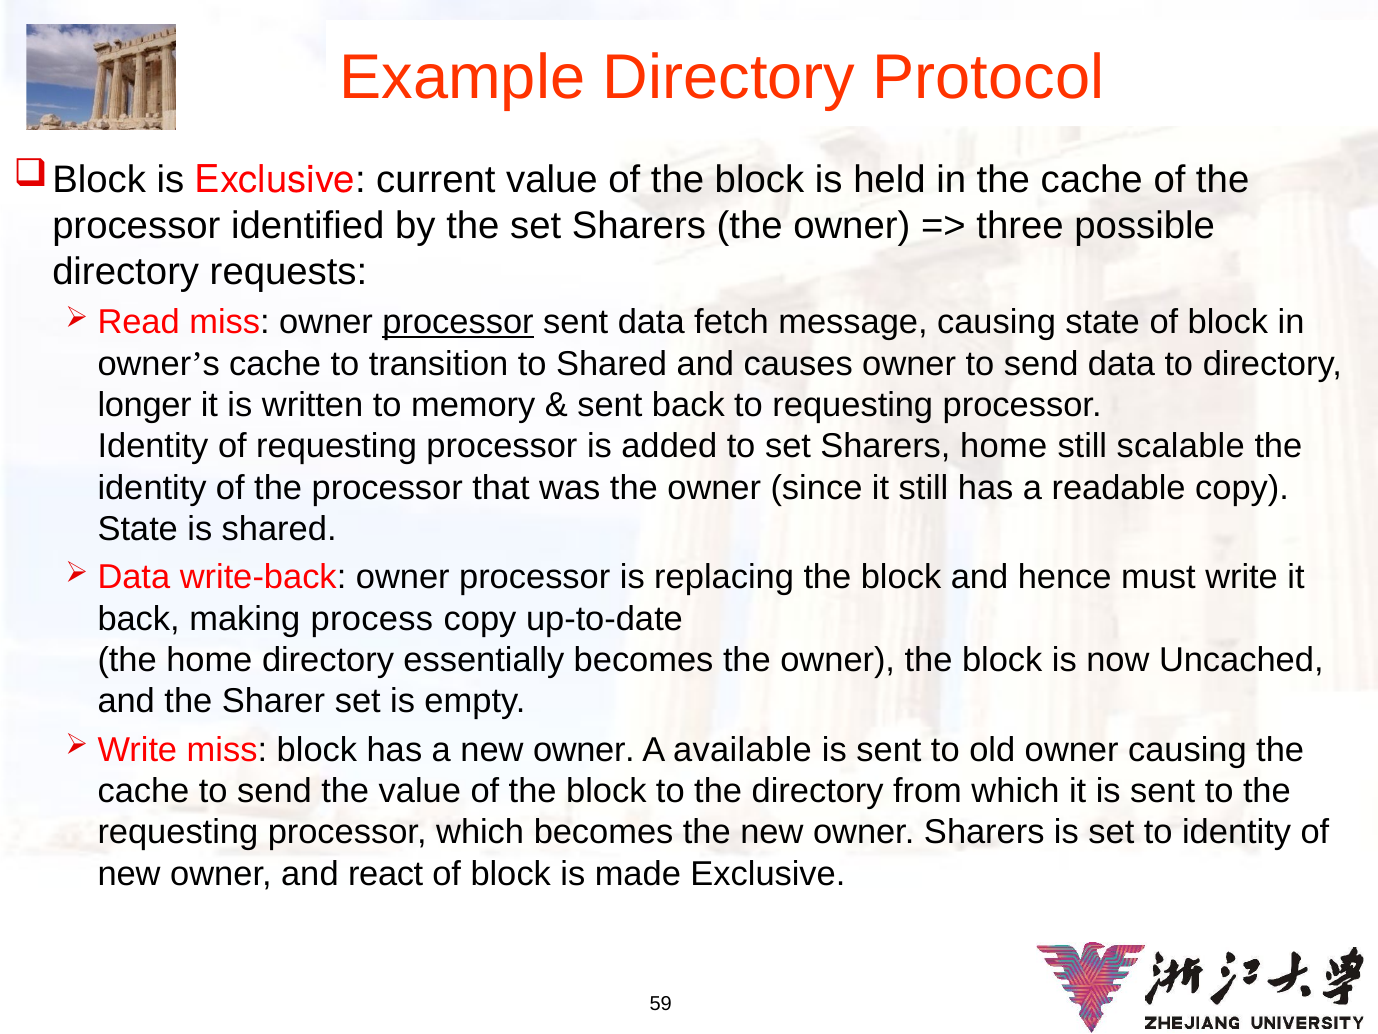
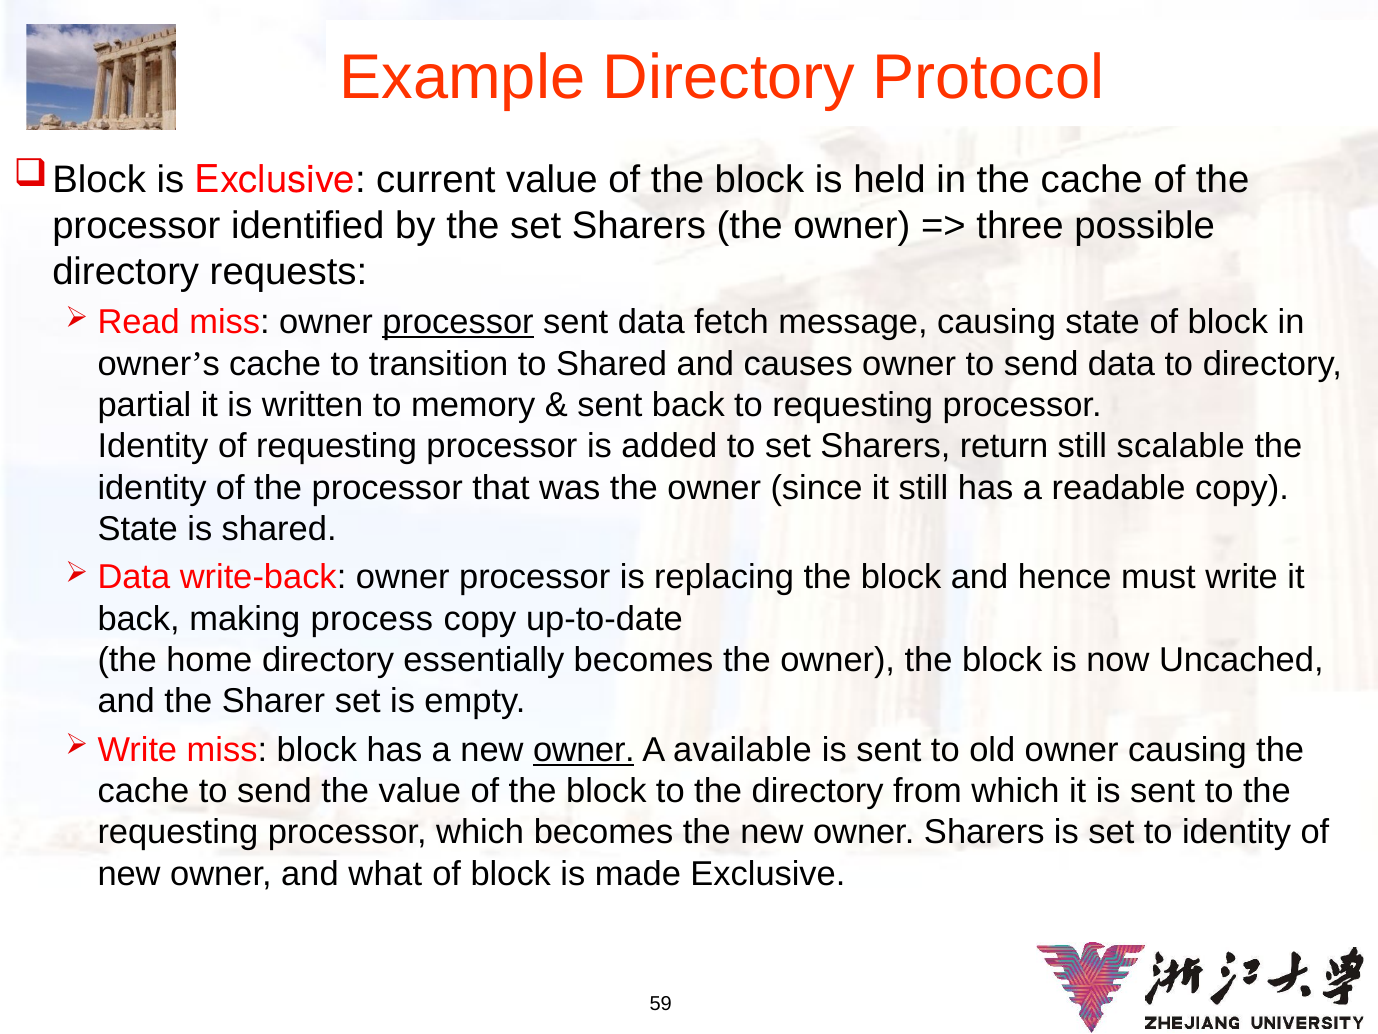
longer: longer -> partial (144, 405)
Sharers home: home -> return (1004, 446)
owner underline: none -> present (584, 750)
react: react -> what (385, 874)
